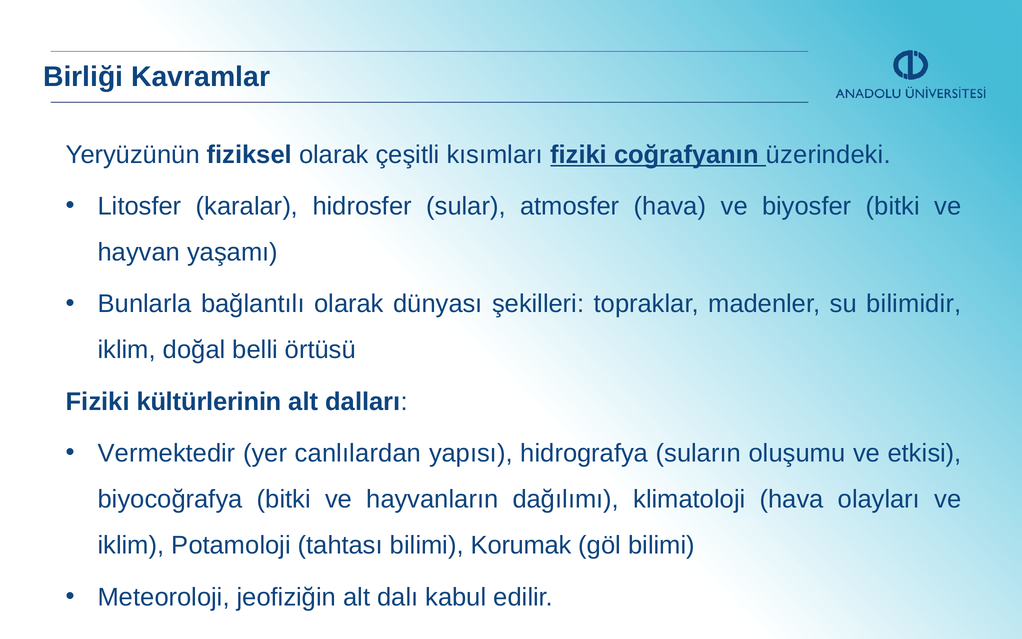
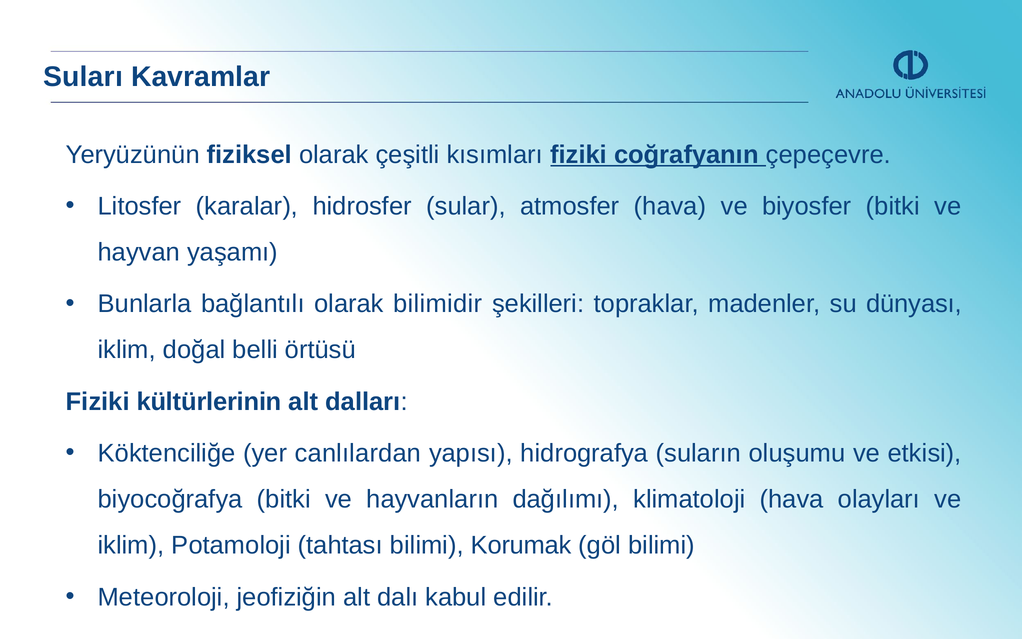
Birliği: Birliği -> Suları (83, 77)
üzerindeki: üzerindeki -> çepeçevre (828, 155)
dünyası: dünyası -> bilimidir (438, 304)
bilimidir: bilimidir -> dünyası (914, 304)
Vermektedir: Vermektedir -> Köktenciliğe (167, 453)
